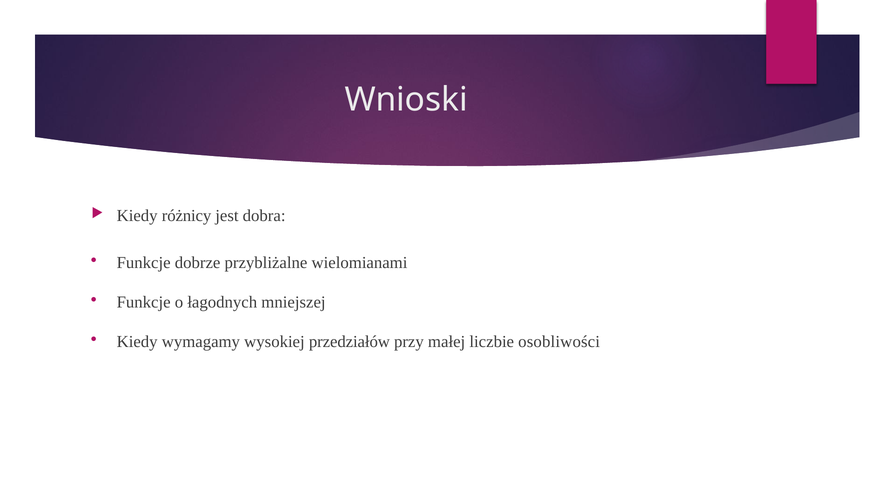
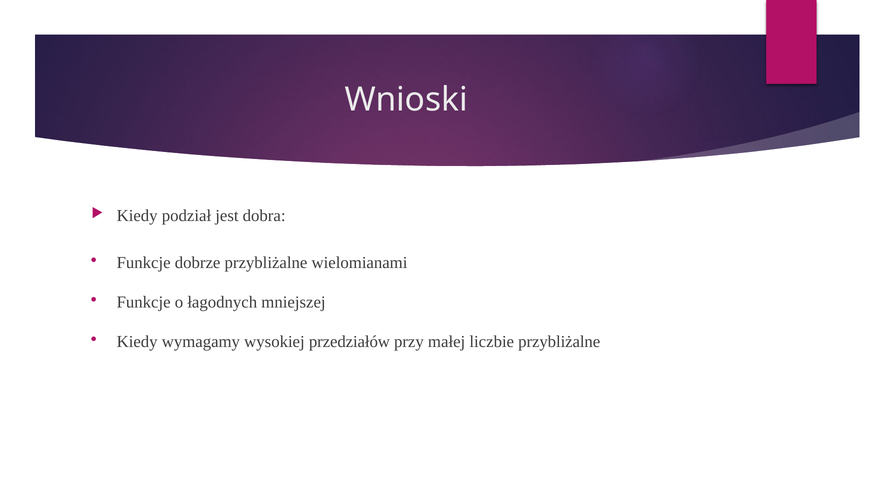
różnicy: różnicy -> podział (186, 216)
liczbie osobliwości: osobliwości -> przybliżalne (559, 342)
